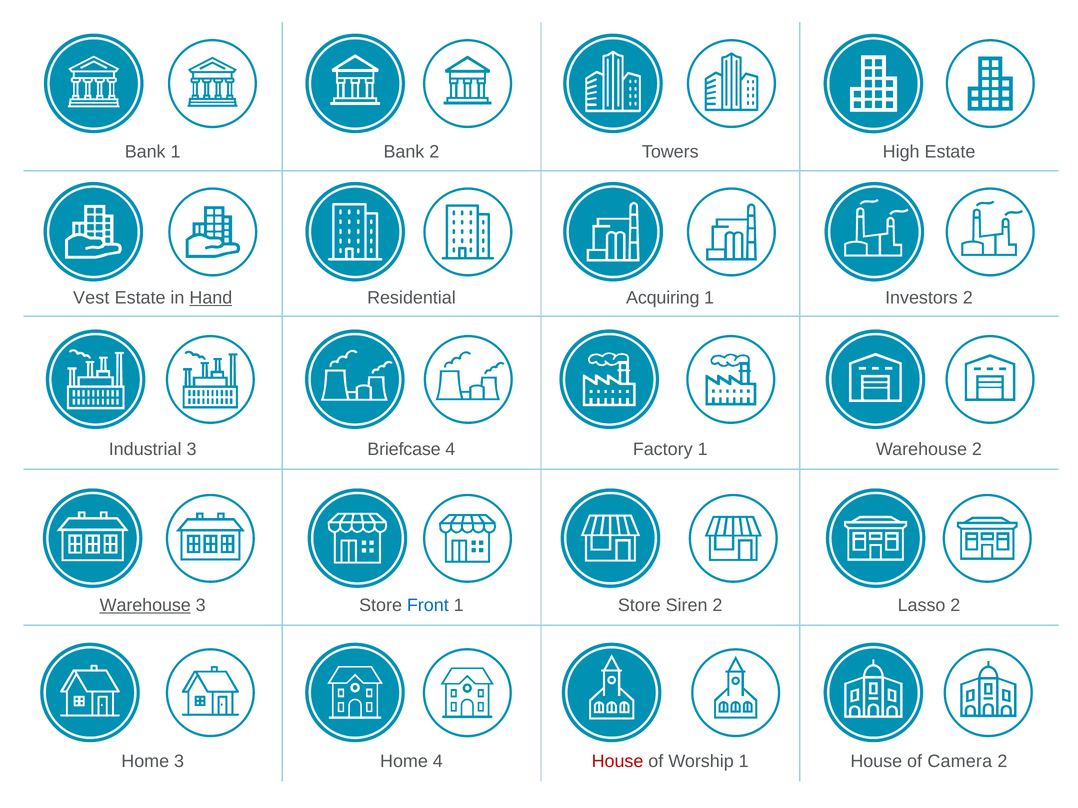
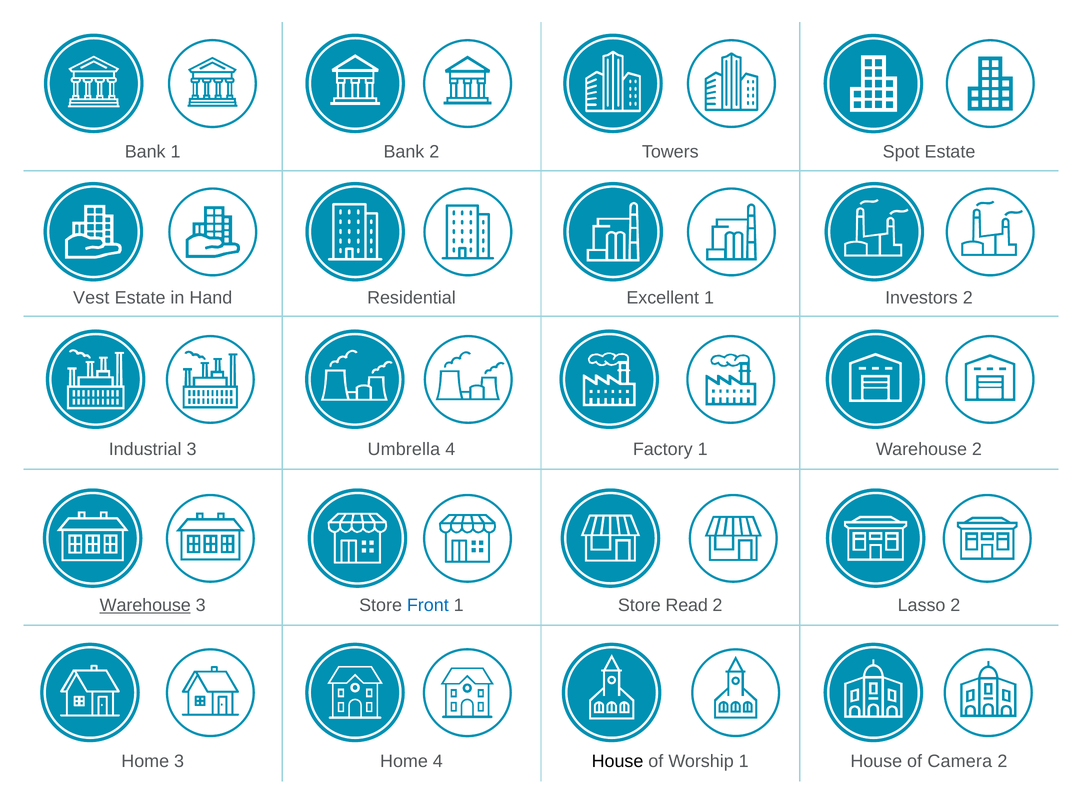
High: High -> Spot (901, 152)
Hand underline: present -> none (211, 298)
Acquiring: Acquiring -> Excellent (663, 298)
Briefcase: Briefcase -> Umbrella (404, 450)
Siren: Siren -> Read (687, 605)
House colour: red -> black (618, 762)
